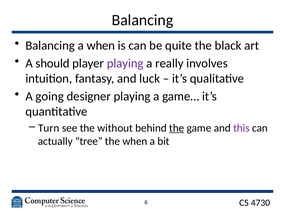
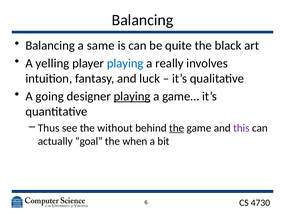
a when: when -> same (101, 46)
should: should -> yelling (52, 63)
playing colour: purple -> blue (125, 63)
playing underline: none -> present (132, 96)
Turn: Turn -> Thus (49, 128)
tree: tree -> goal (89, 141)
